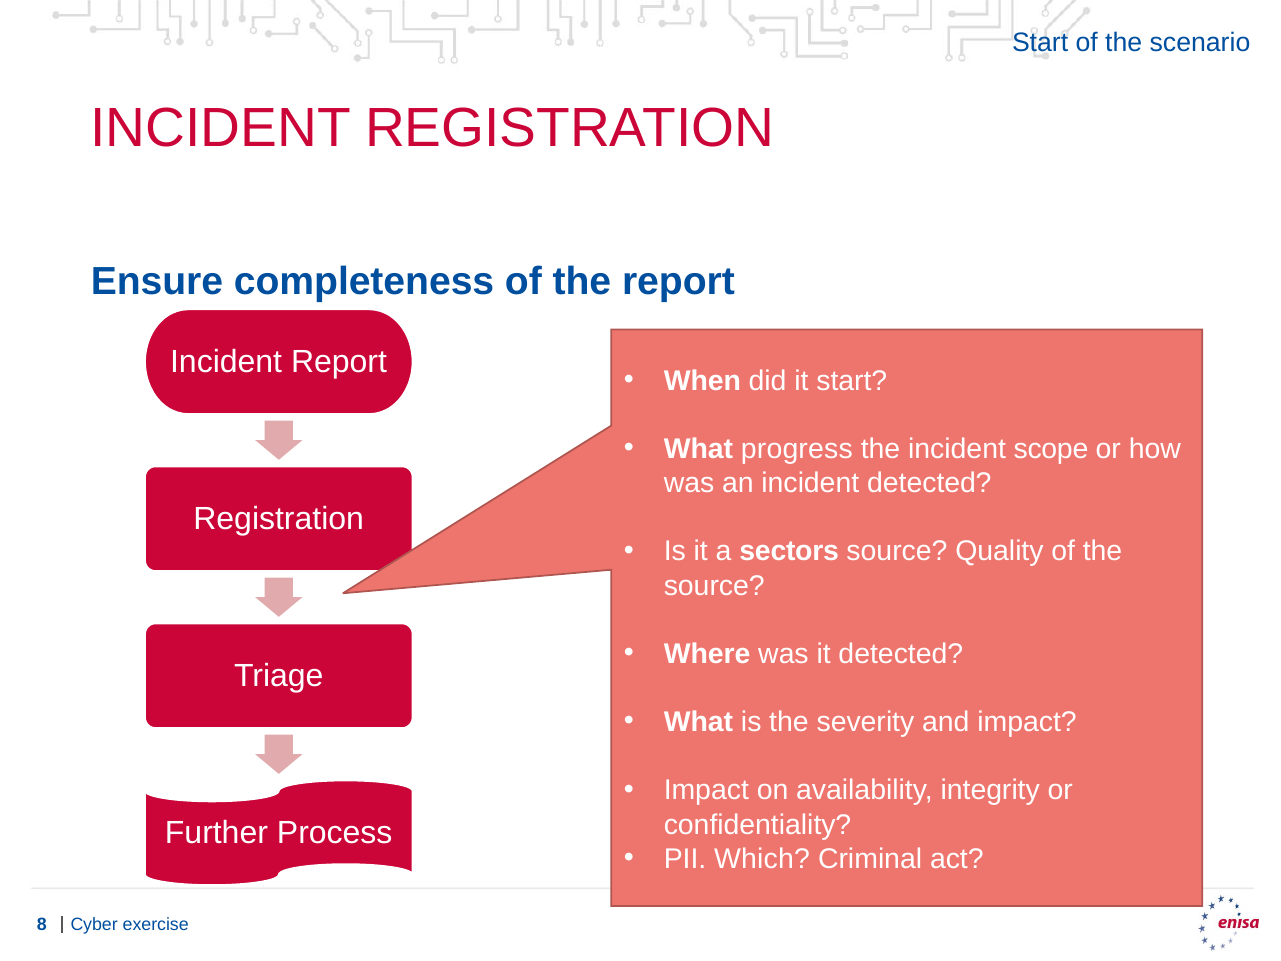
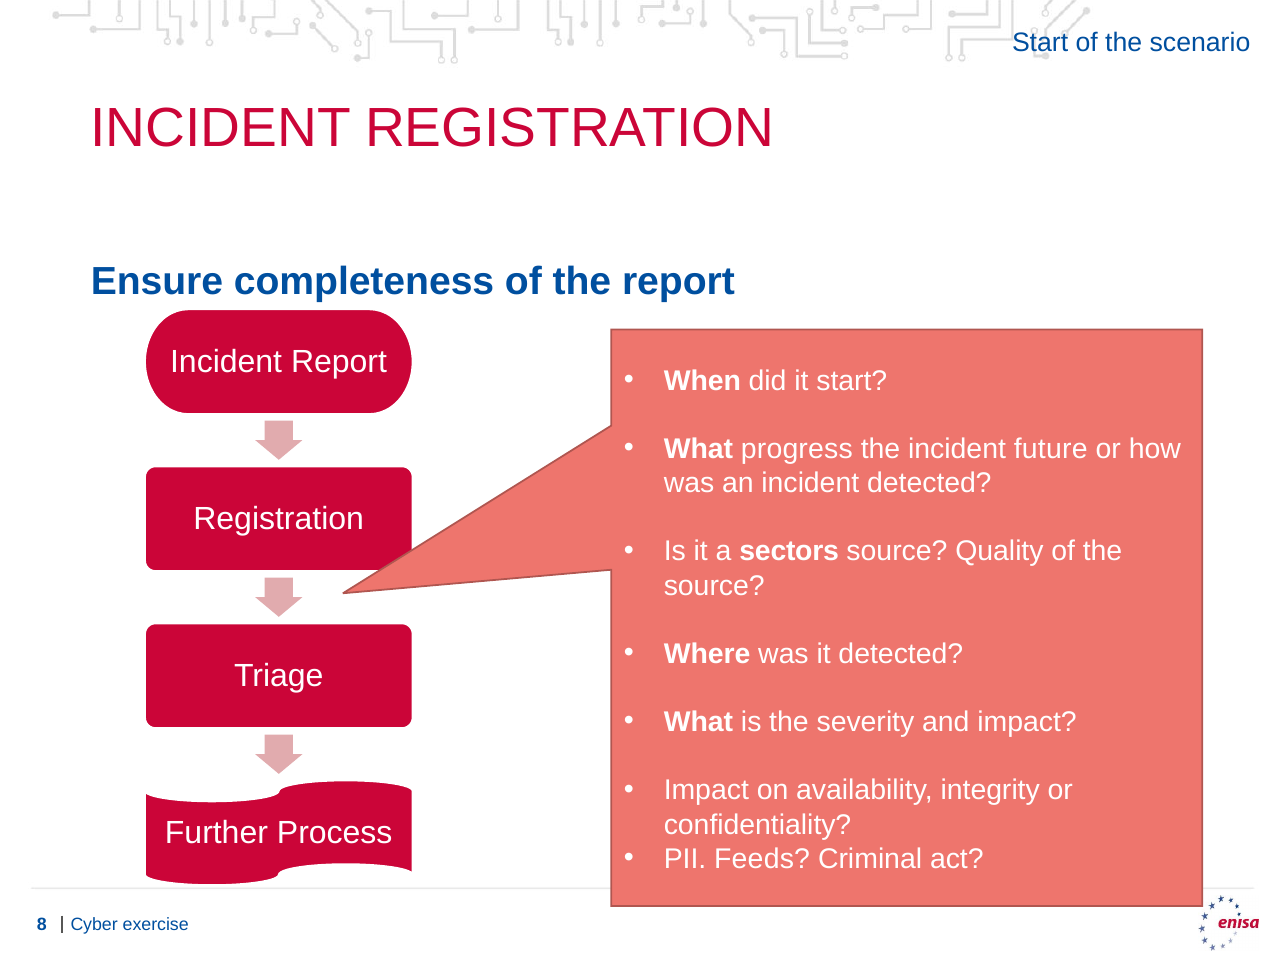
scope: scope -> future (1051, 449)
Which: Which -> Feeds (762, 859)
